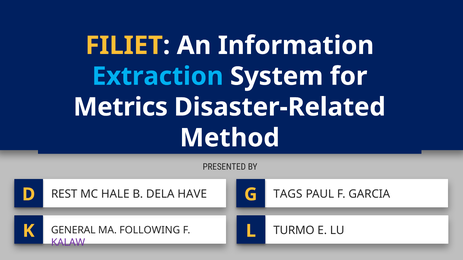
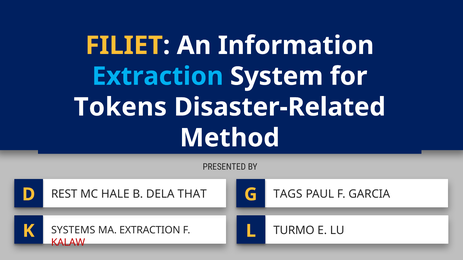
Metrics: Metrics -> Tokens (120, 107)
HAVE: HAVE -> THAT (192, 194)
GENERAL: GENERAL -> SYSTEMS (73, 231)
MA FOLLOWING: FOLLOWING -> EXTRACTION (150, 231)
KALAW colour: purple -> red (68, 243)
